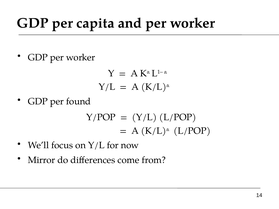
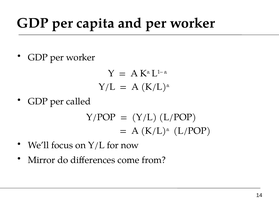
found: found -> called (78, 101)
